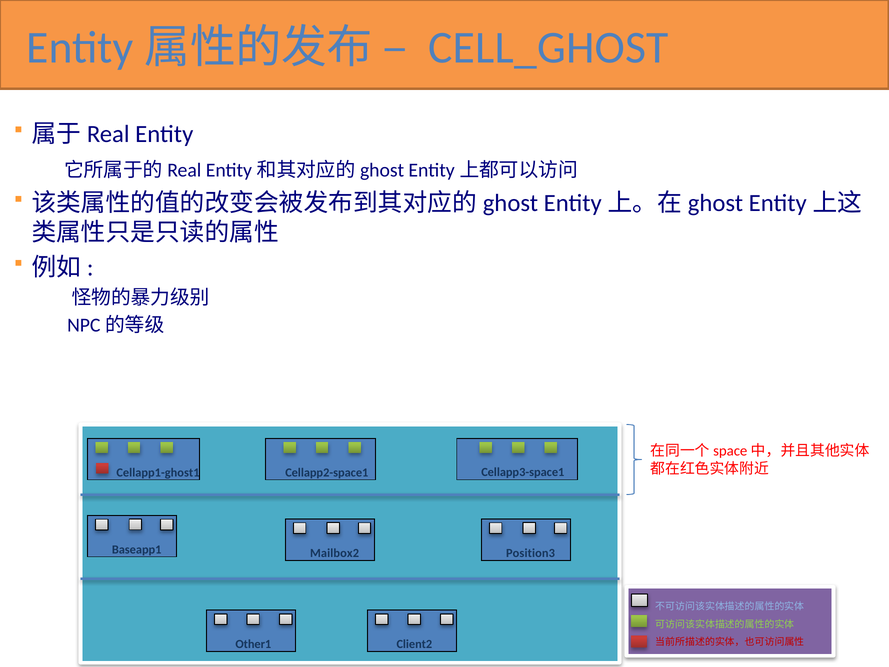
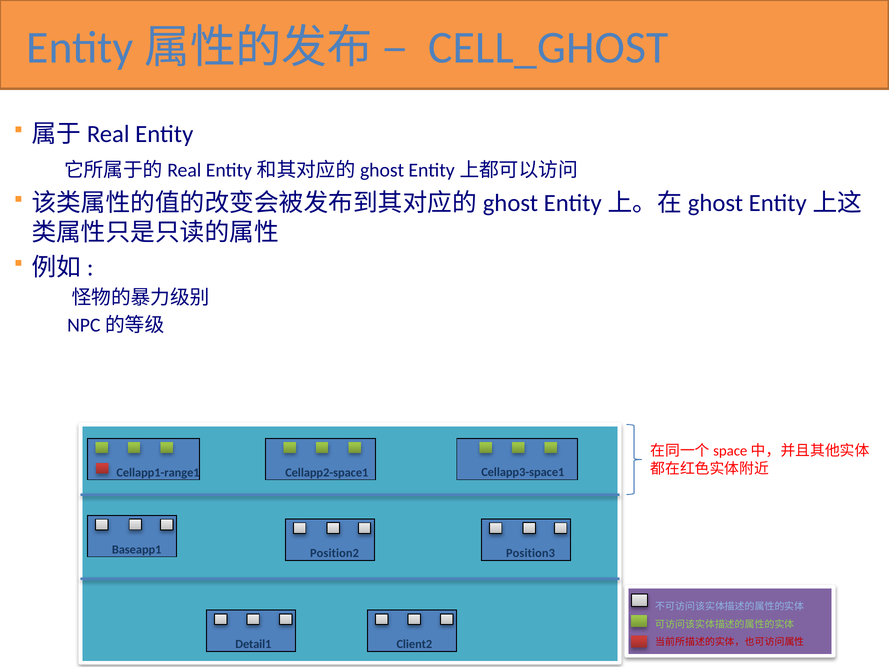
Cellapp1-ghost1: Cellapp1-ghost1 -> Cellapp1-range1 (158, 472)
Mailbox2: Mailbox2 -> Position2 (335, 553)
Other1: Other1 -> Detail1 (253, 644)
